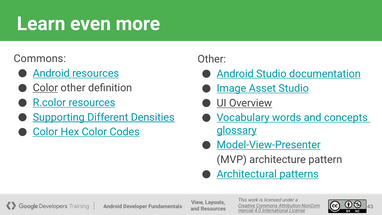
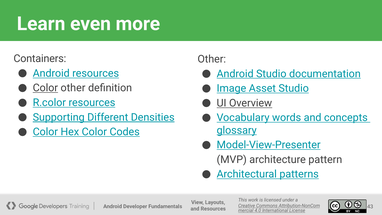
Commons: Commons -> Containers (40, 59)
